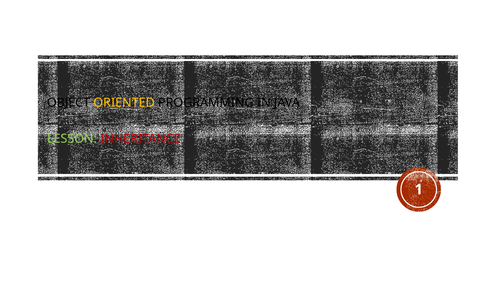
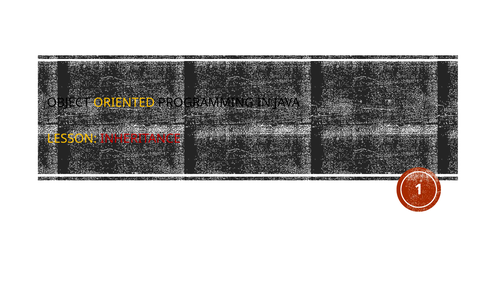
LESSON colour: light green -> yellow (72, 139)
